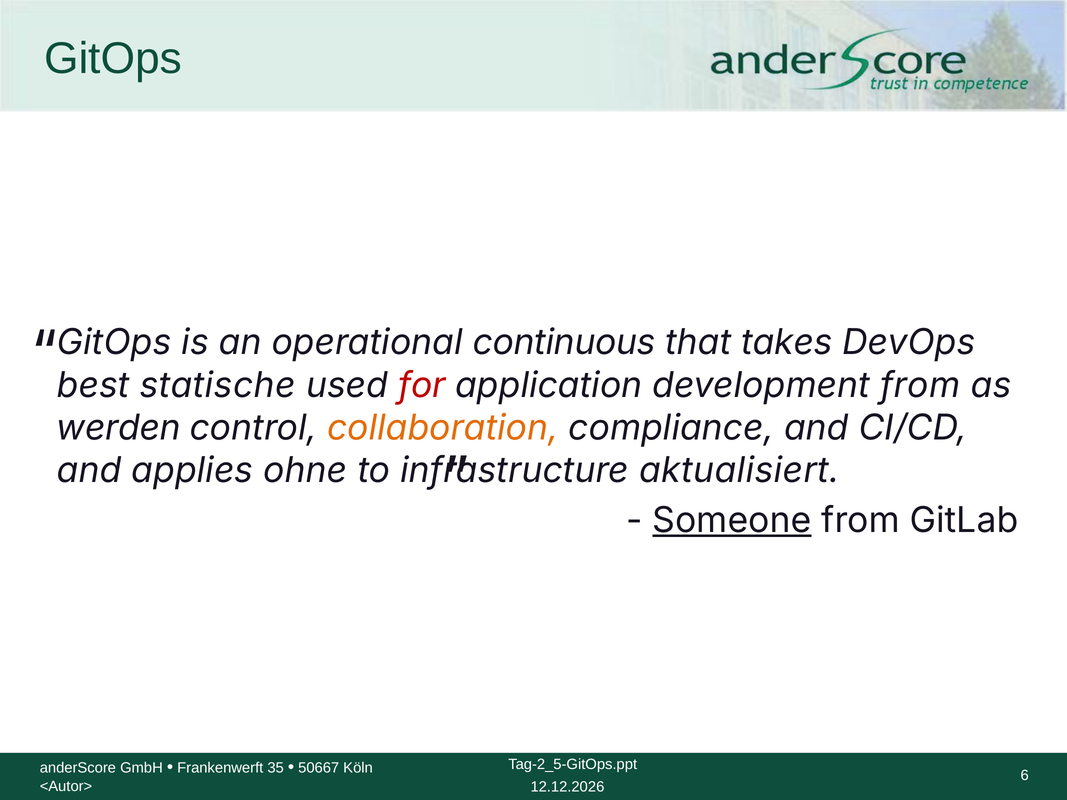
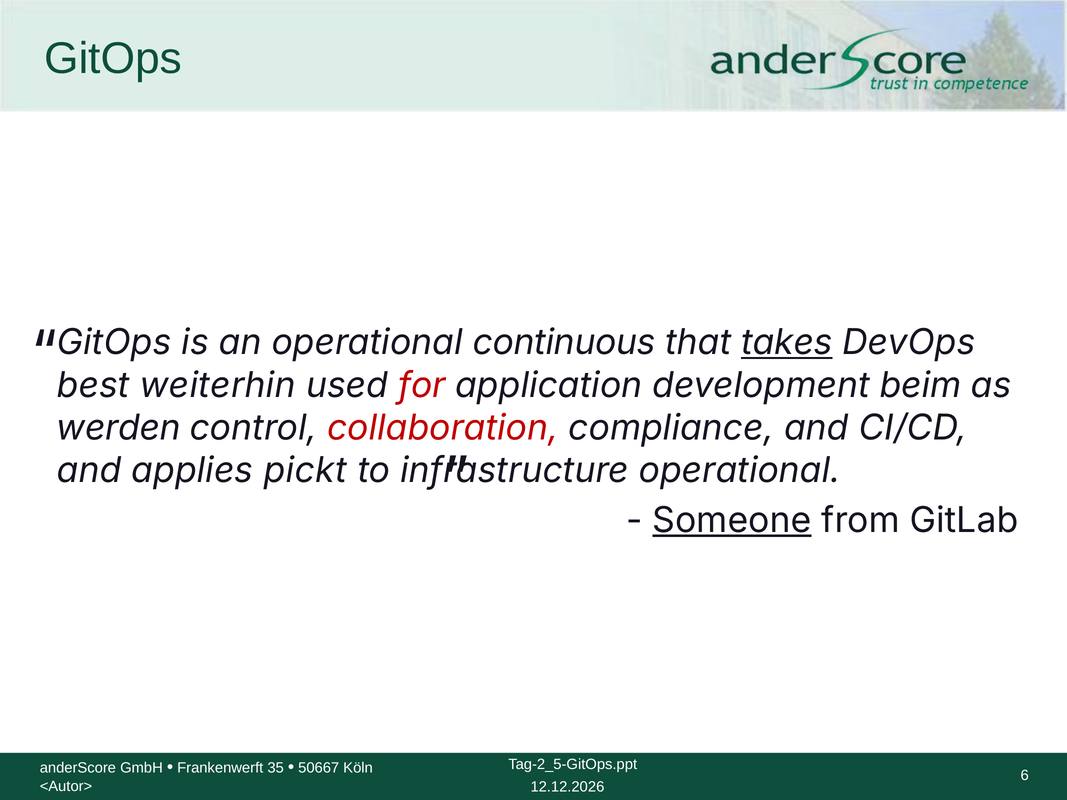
takes underline: none -> present (787, 343)
statische: statische -> weiterhin (218, 385)
development from: from -> beim (920, 385)
collaboration colour: orange -> red (443, 428)
ohne: ohne -> pickt (305, 471)
aktualisiert: aktualisiert -> operational (740, 471)
